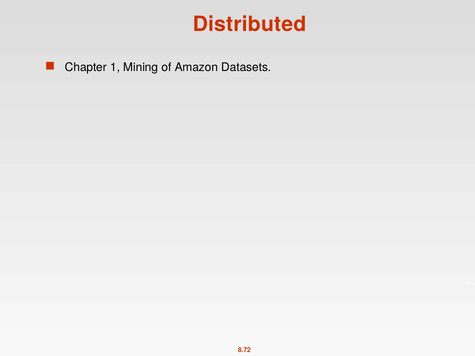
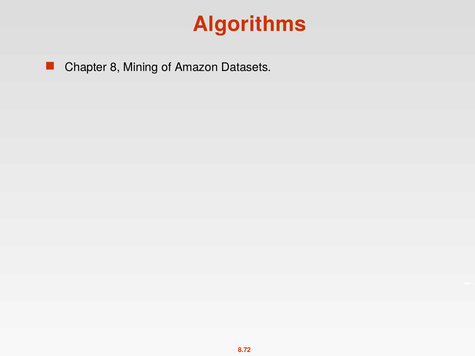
Distributed: Distributed -> Algorithms (250, 24)
1: 1 -> 8 (115, 67)
